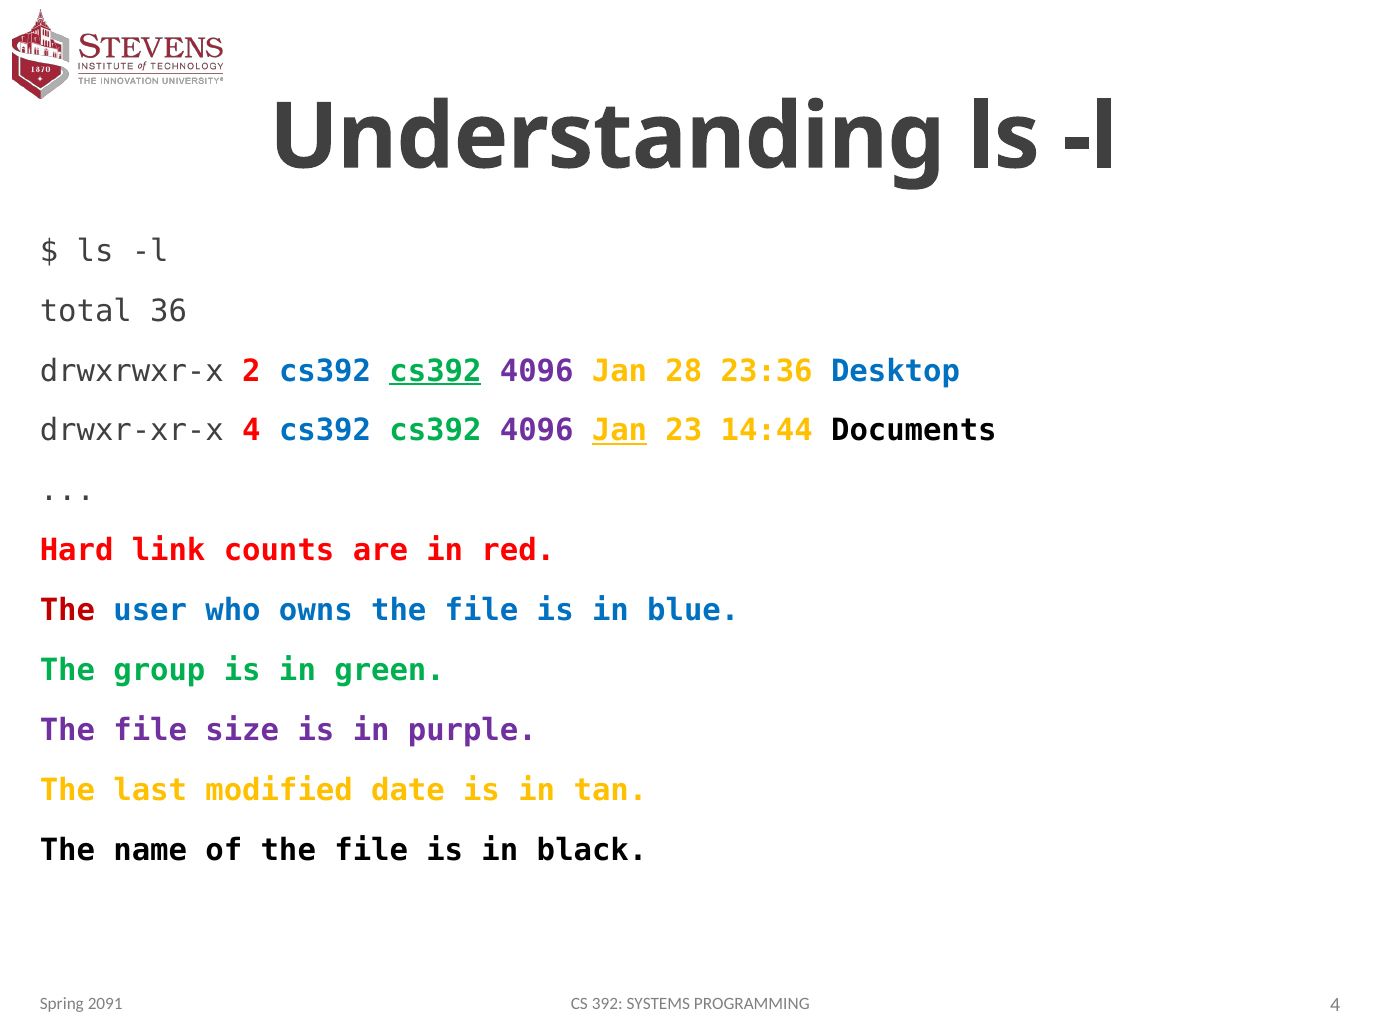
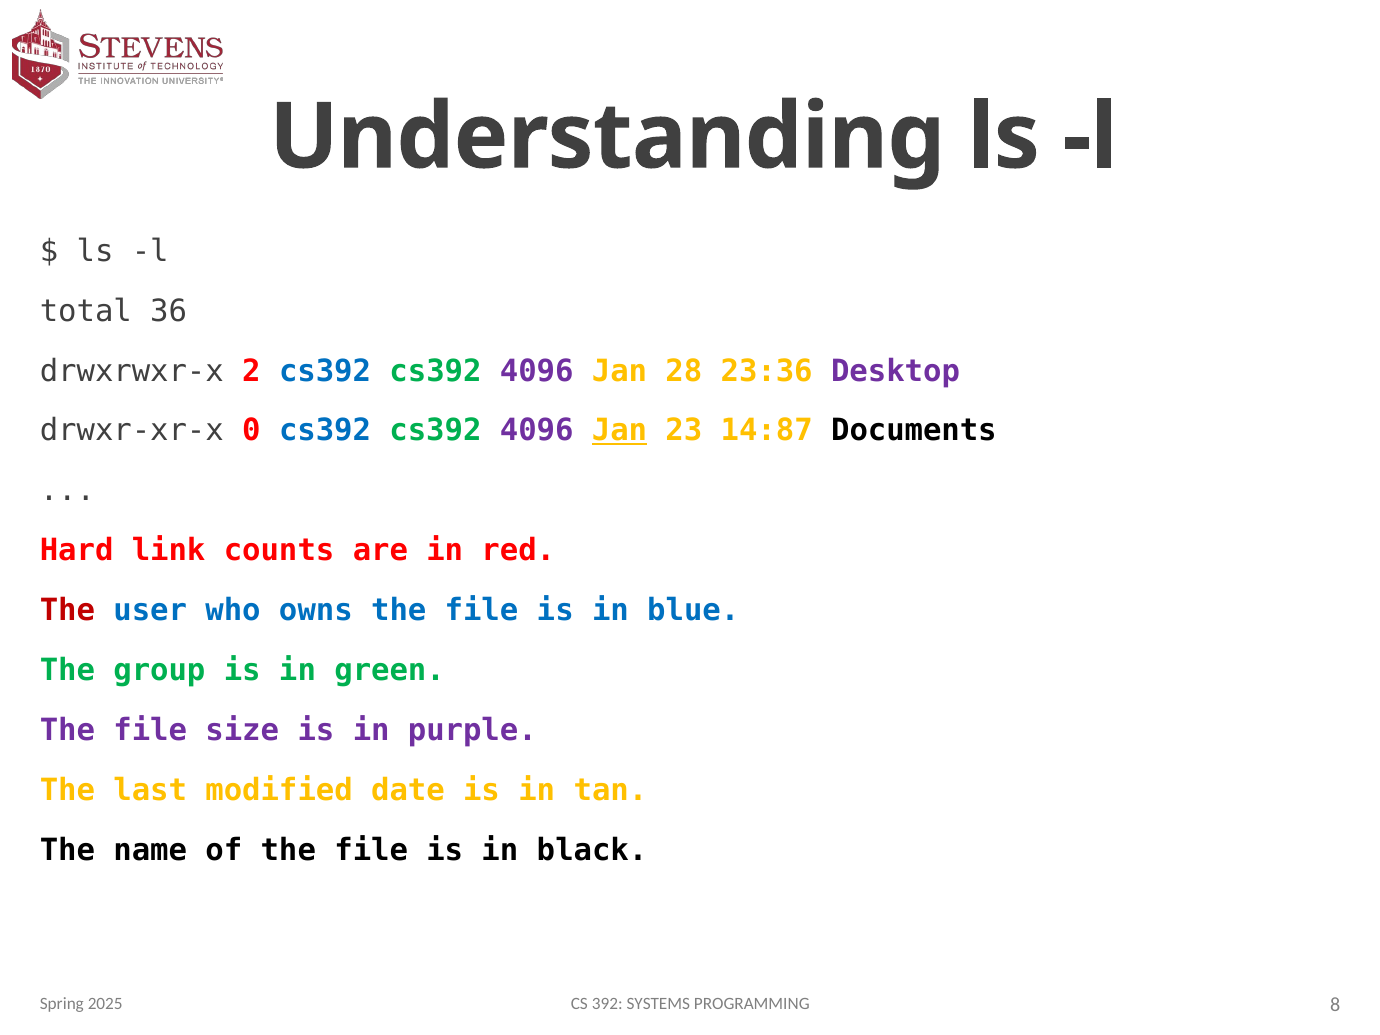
cs392 underline: present -> none (435, 371)
Desktop colour: blue -> purple (896, 371)
drwxr-xr-x 4: 4 -> 0 (251, 431)
14:44: 14:44 -> 14:87 (767, 431)
2091: 2091 -> 2025 (105, 1004)
PROGRAMMING 4: 4 -> 8 (1335, 1005)
